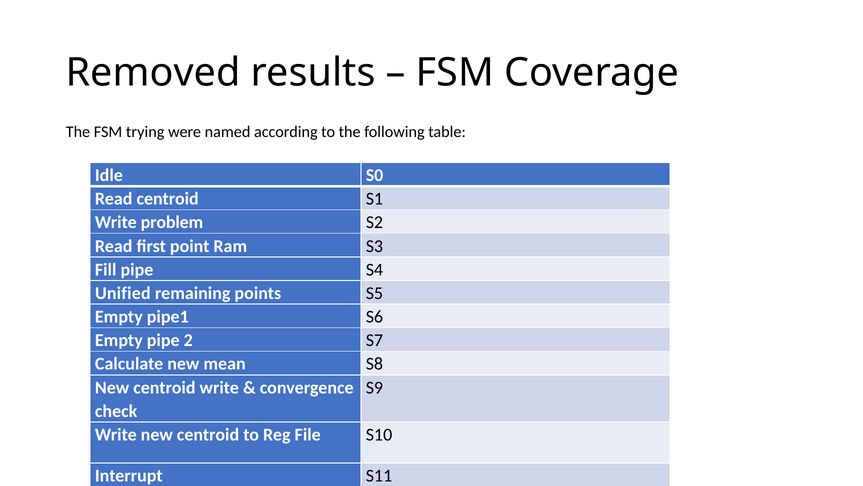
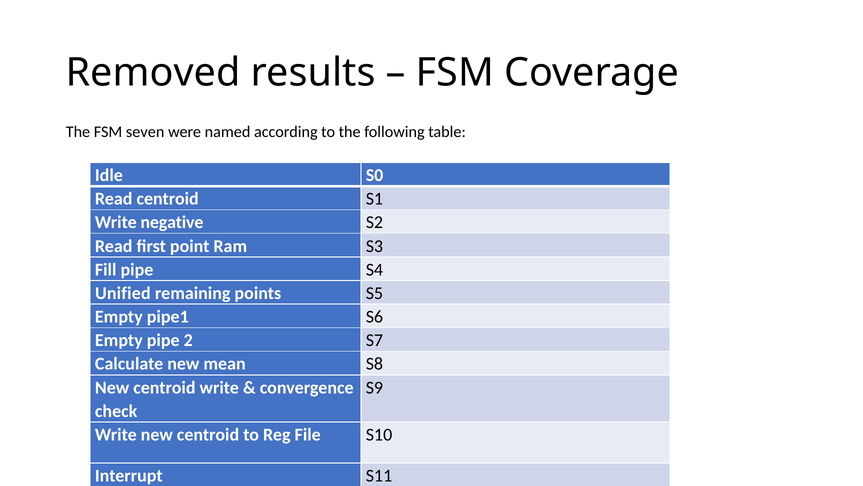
trying: trying -> seven (145, 132)
problem: problem -> negative (172, 222)
